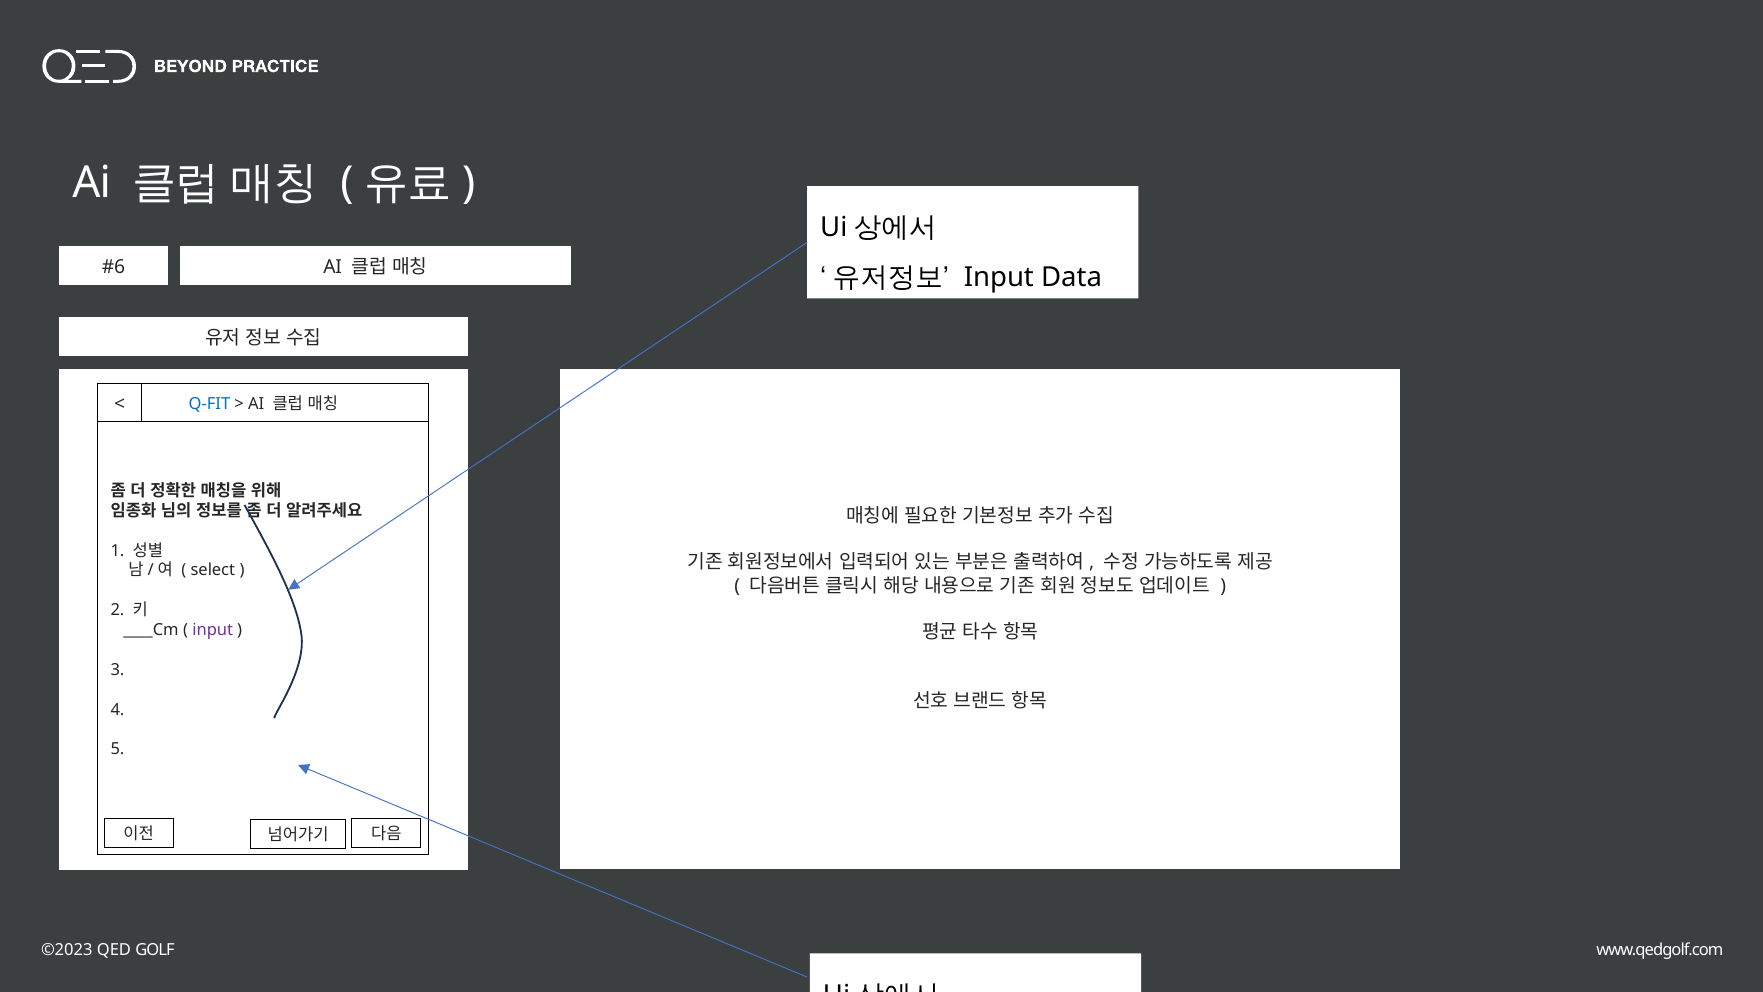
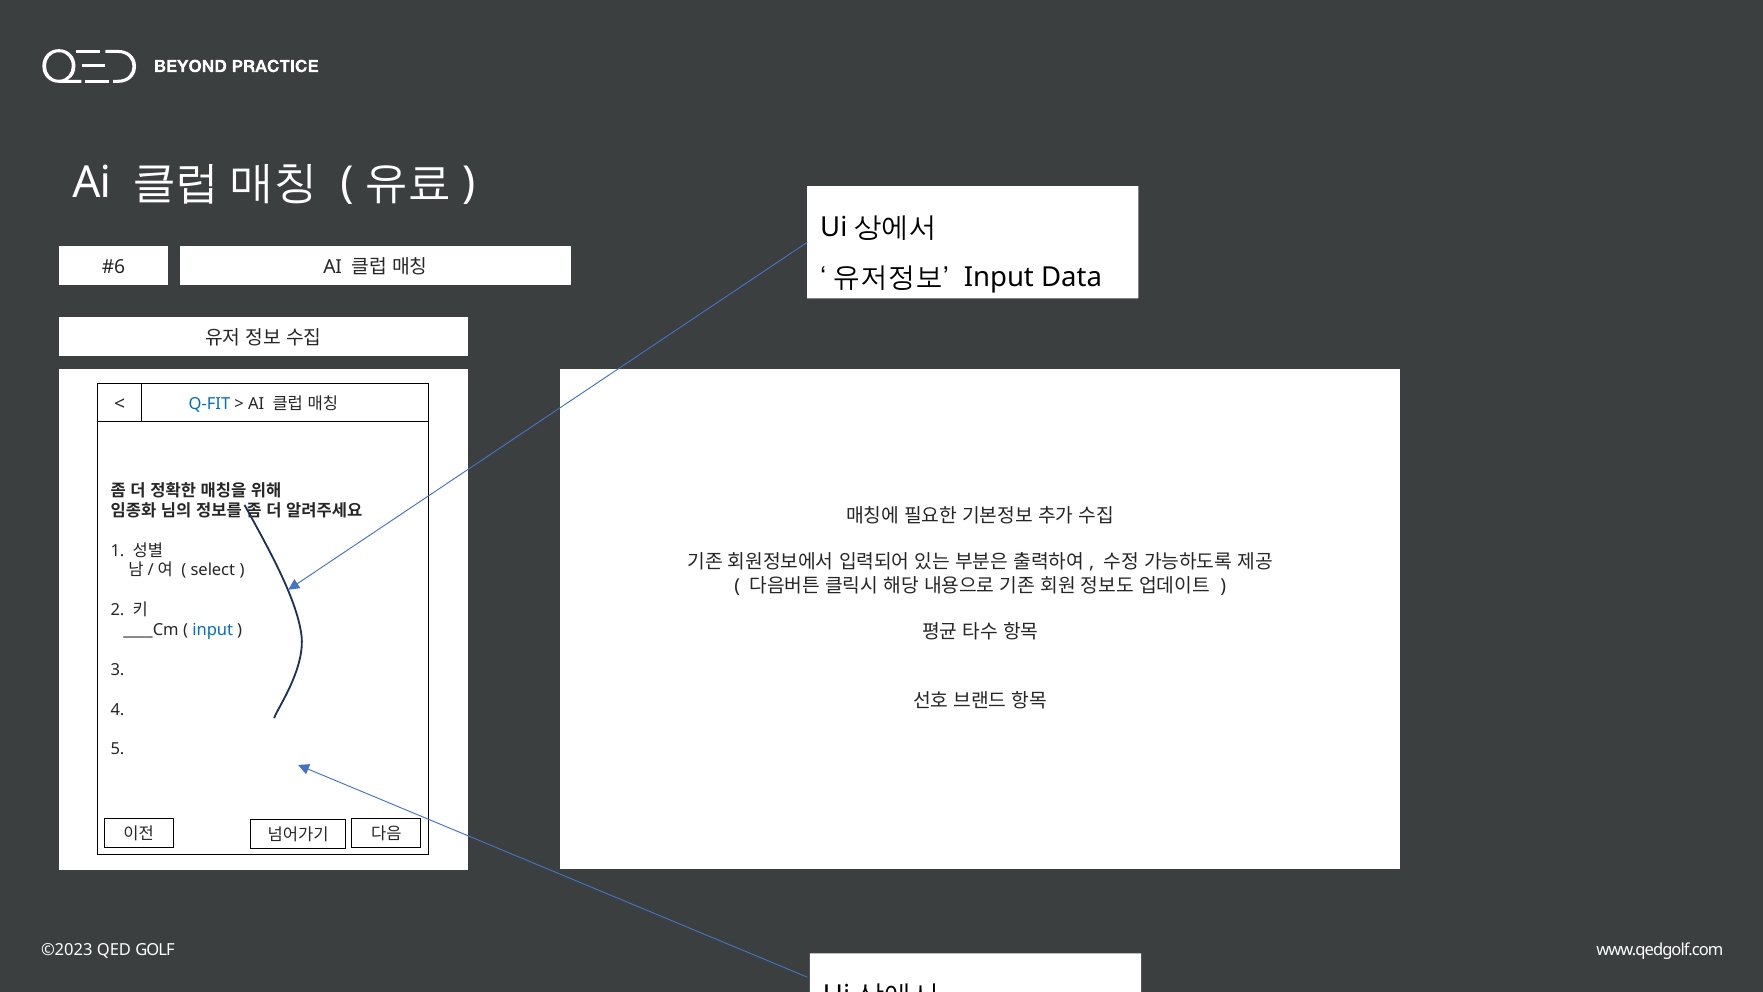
input colour: purple -> blue (213, 630)
